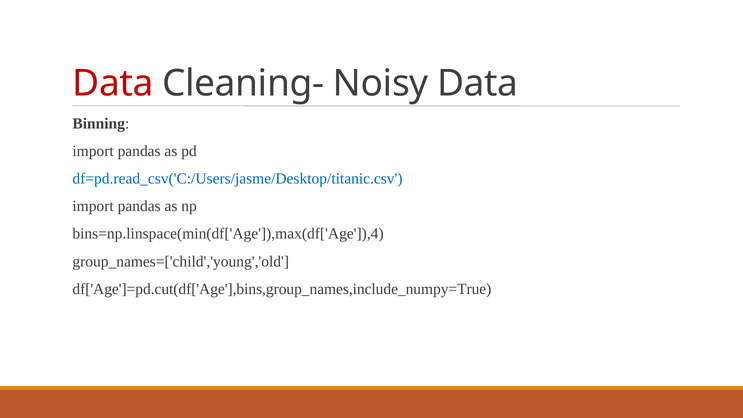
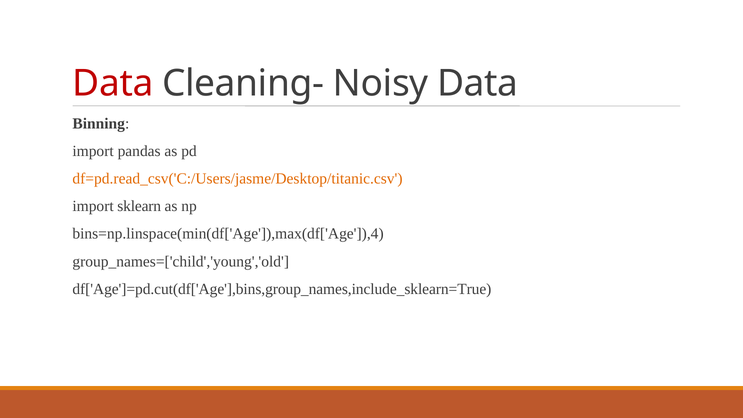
df=pd.read_csv('C:/Users/jasme/Desktop/titanic.csv colour: blue -> orange (237, 179)
pandas: pandas -> sklearn (139, 206)
df['Age']=pd.cut(df['Age'],bins,group_names,include_numpy=True: df['Age']=pd.cut(df['Age'],bins,group_names,include_numpy=True -> df['Age']=pd.cut(df['Age'],bins,group_names,include_sklearn=True (282, 289)
